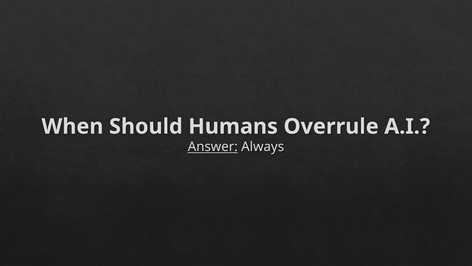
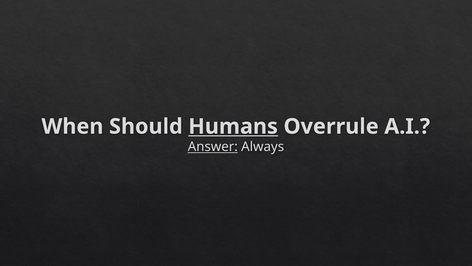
Humans underline: none -> present (233, 126)
